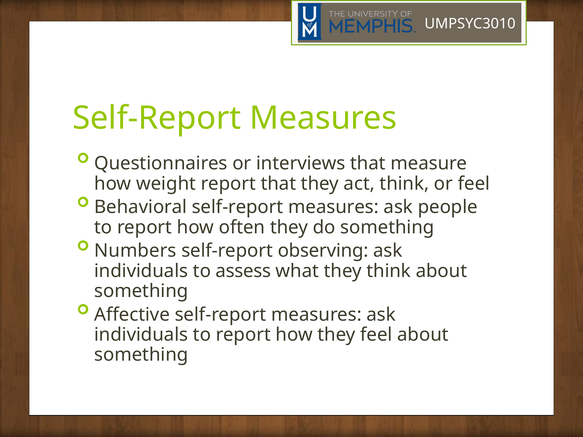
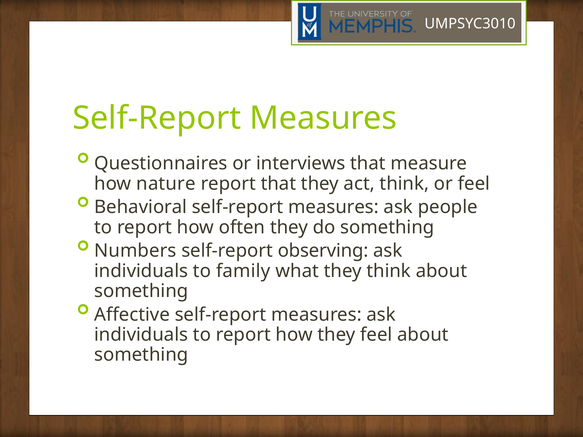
weight: weight -> nature (166, 184)
assess: assess -> family (243, 271)
